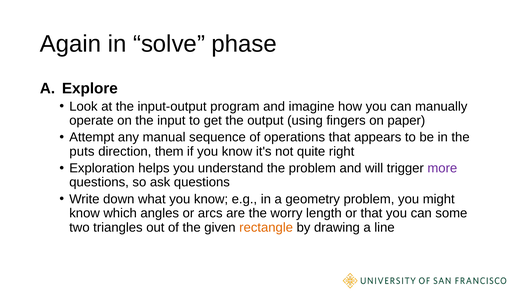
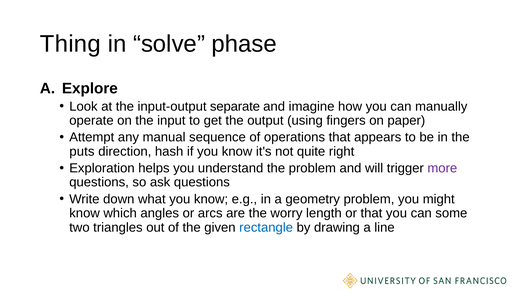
Again: Again -> Thing (70, 44)
program: program -> separate (235, 106)
them: them -> hash (169, 152)
rectangle colour: orange -> blue (266, 228)
